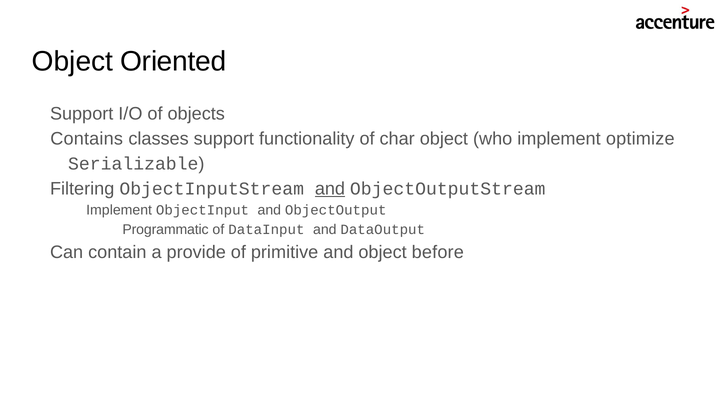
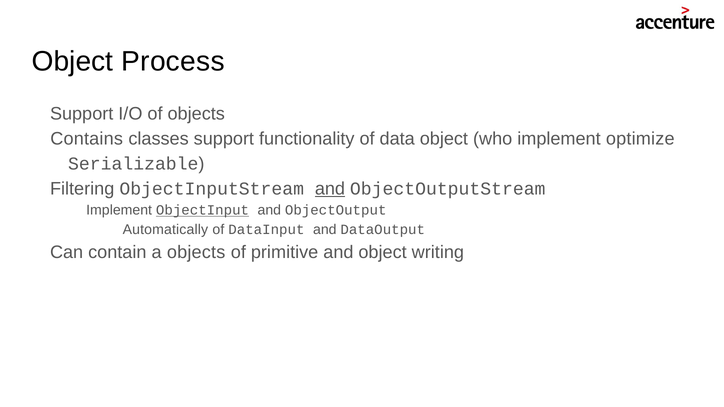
Oriented: Oriented -> Process (173, 61)
char: char -> data (397, 139)
ObjectInput underline: none -> present (203, 210)
Programmatic: Programmatic -> Automatically (165, 230)
a provide: provide -> objects (196, 253)
before: before -> writing (438, 253)
